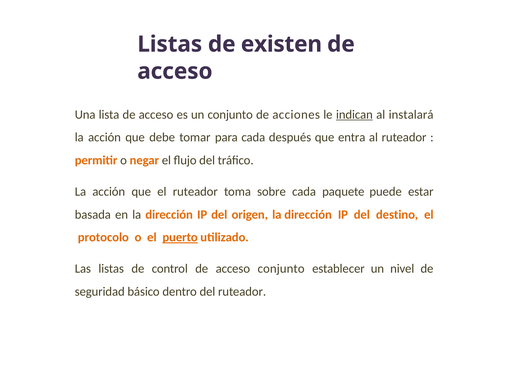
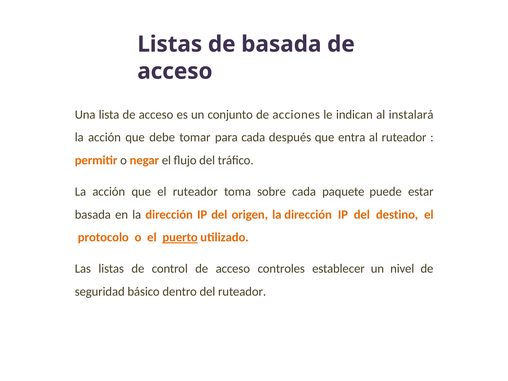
de existen: existen -> basada (281, 44)
indican underline: present -> none (354, 115)
acceso conjunto: conjunto -> controles (281, 269)
